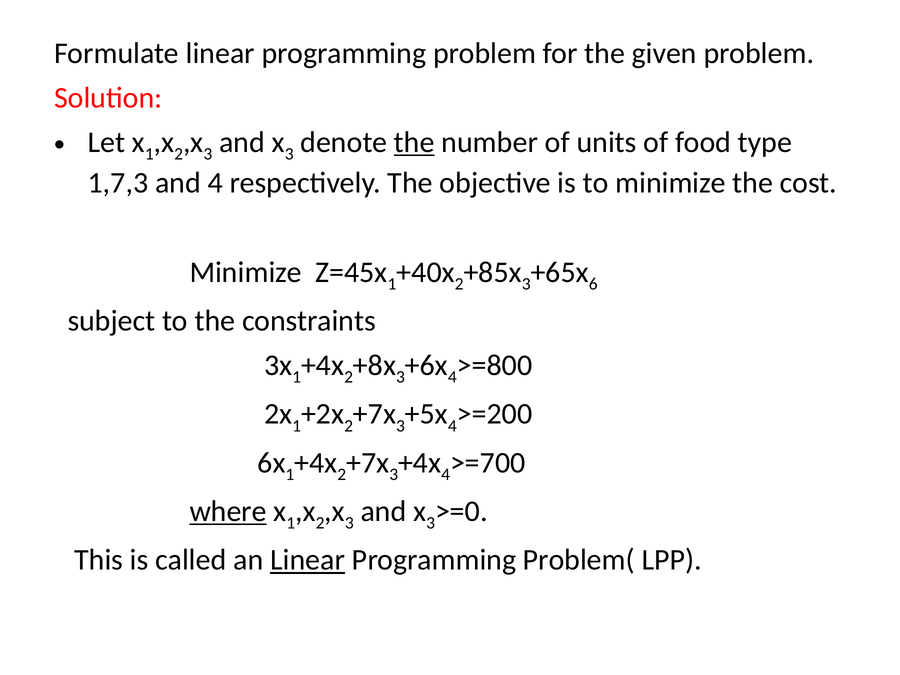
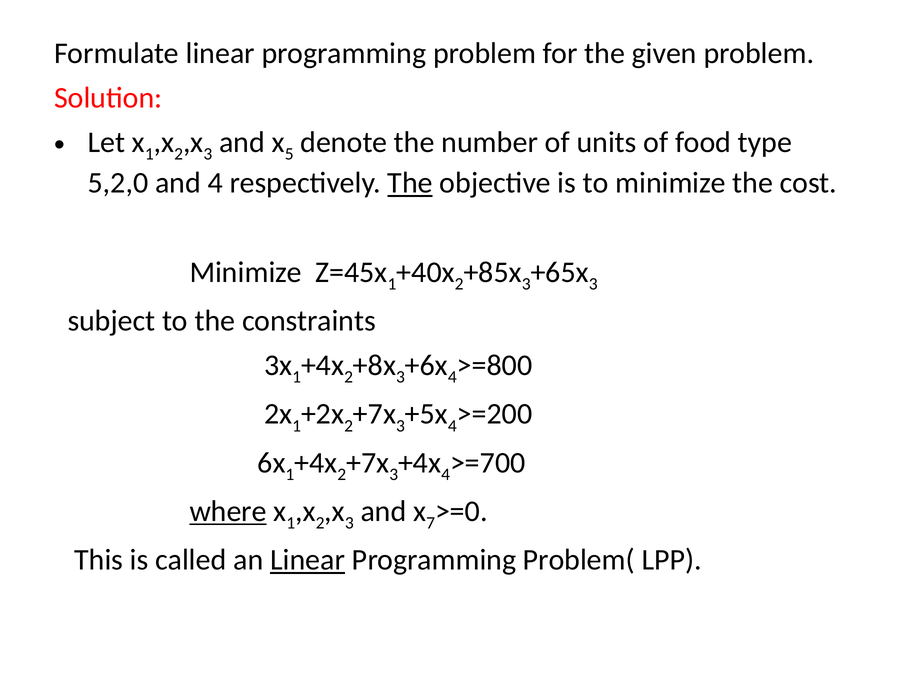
3: 3 -> 5 (289, 154)
the underline: present -> none (414, 142)
1,7,3: 1,7,3 -> 5,2,0 (118, 183)
The underline: none -> present (410, 183)
6: 6 -> 3 (593, 284)
3: 3 -> 7 (431, 523)
